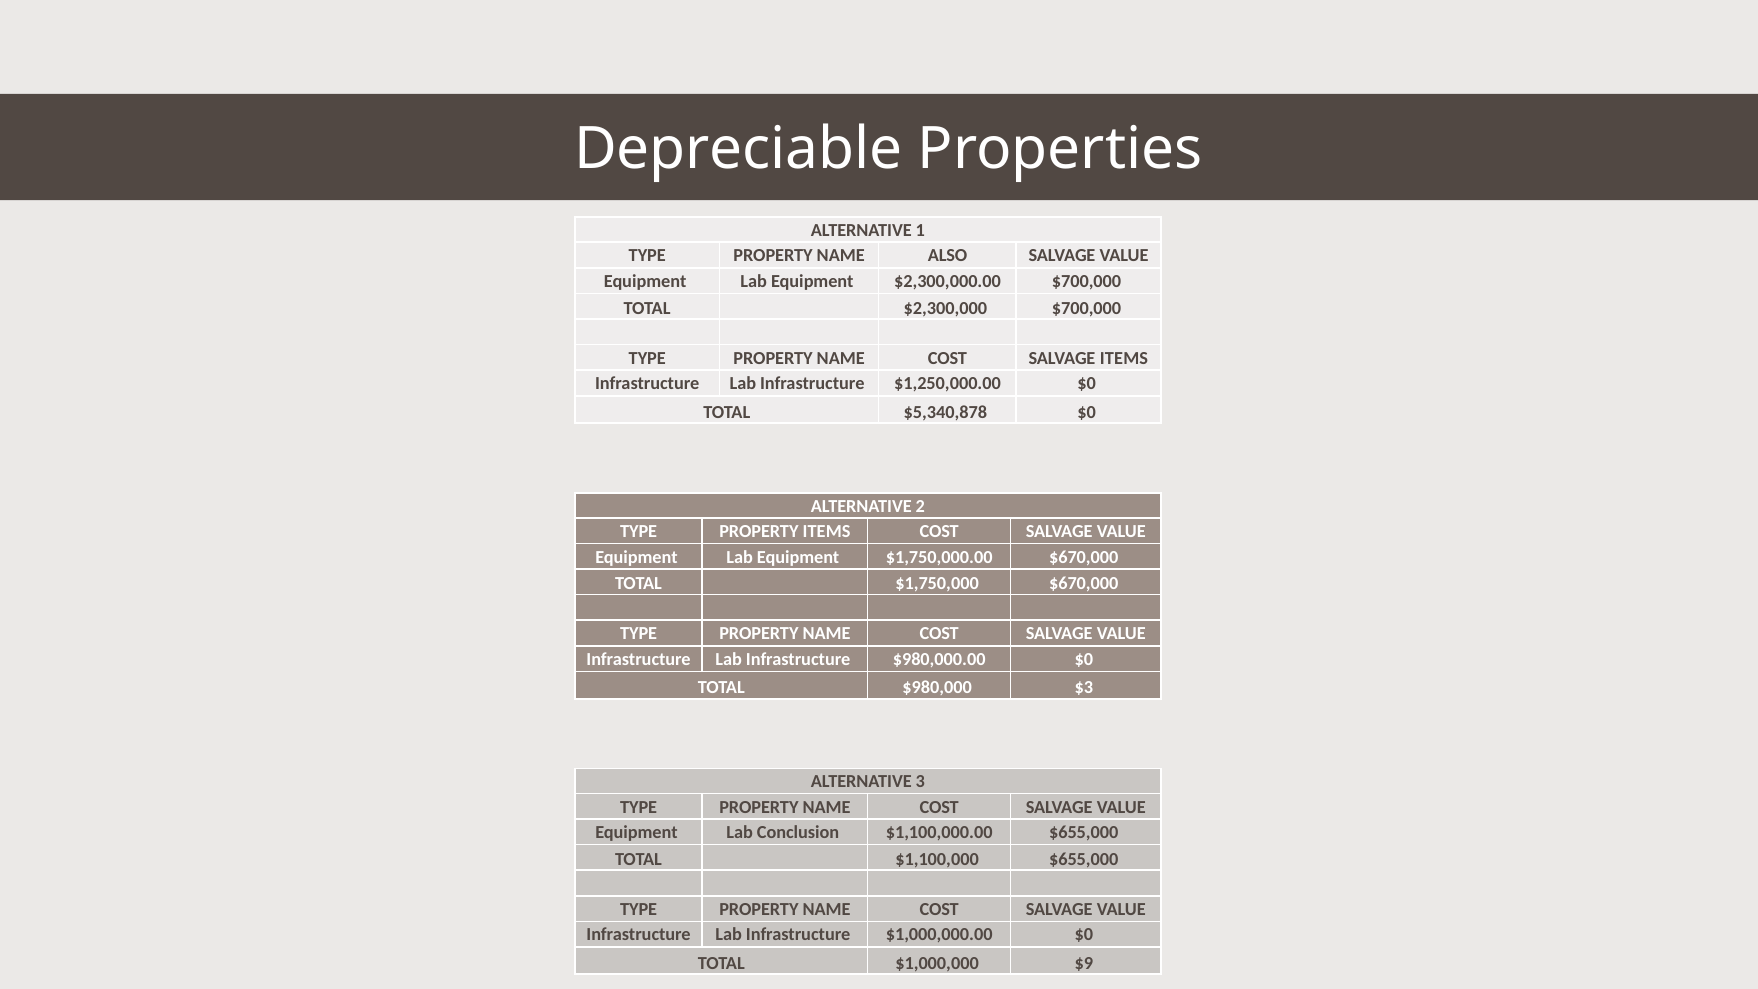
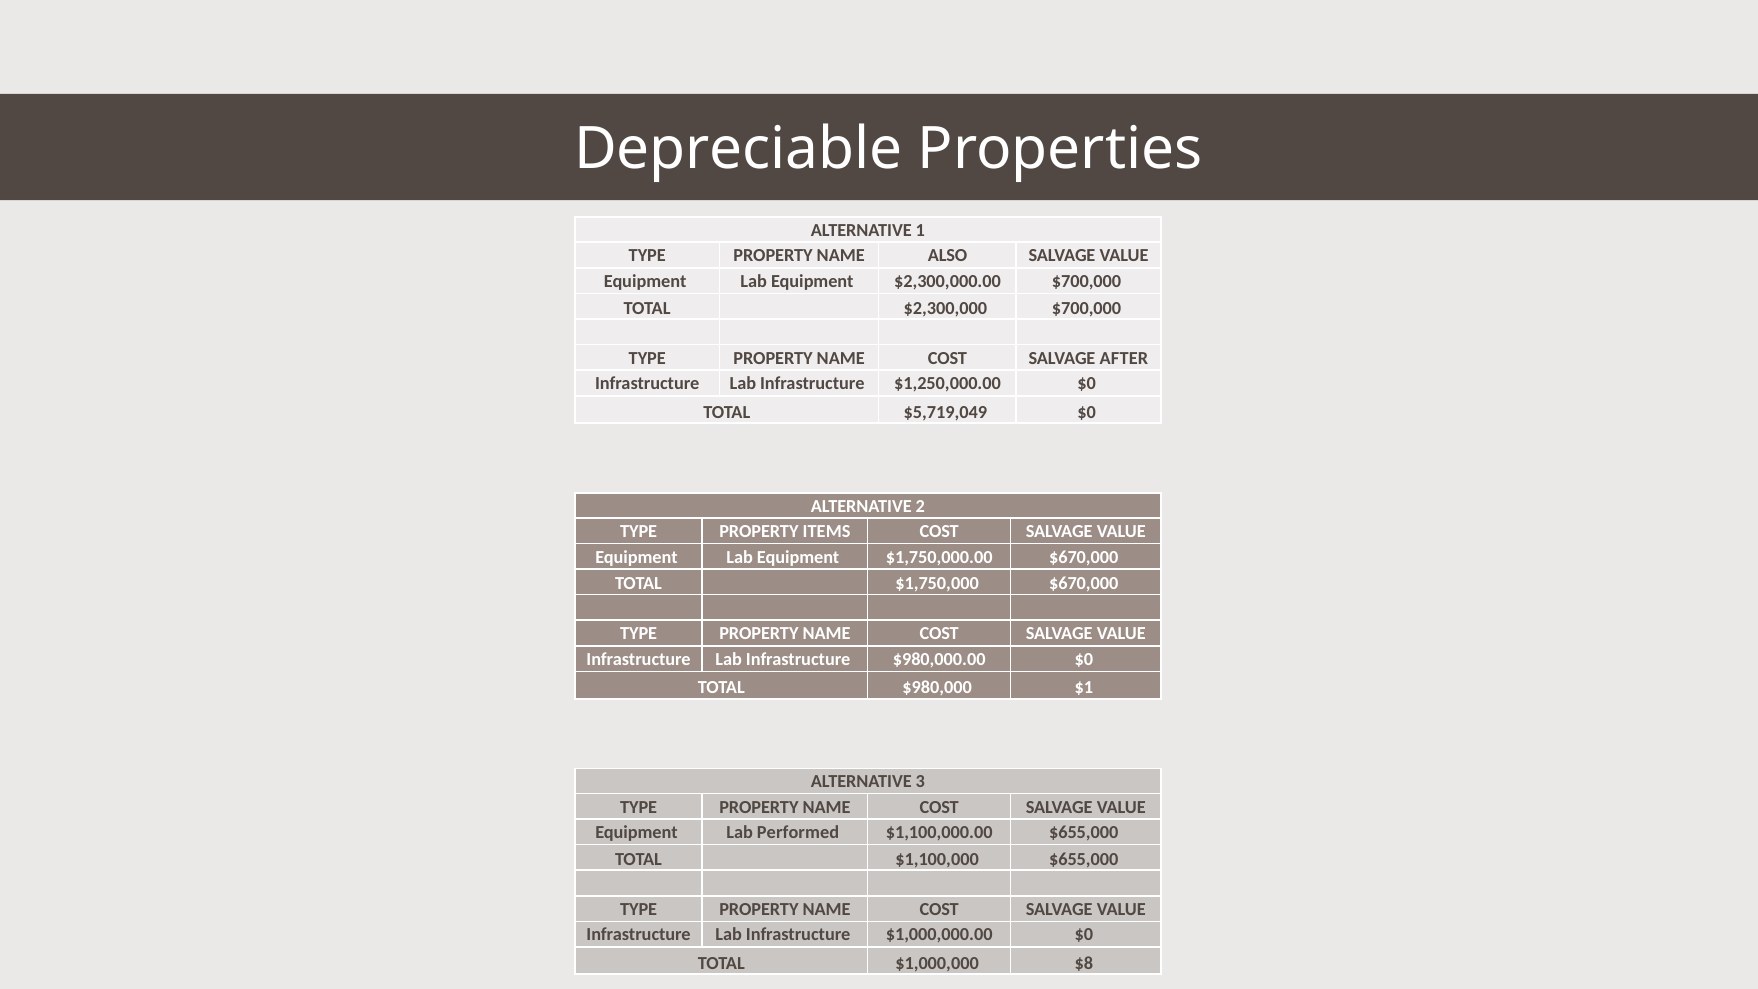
SALVAGE ITEMS: ITEMS -> AFTER (1124, 358)
$5,340,878: $5,340,878 -> $5,719,049 (945, 412)
$3: $3 -> $1 (1084, 688)
Conclusion: Conclusion -> Performed (798, 833)
$9: $9 -> $8 (1084, 963)
